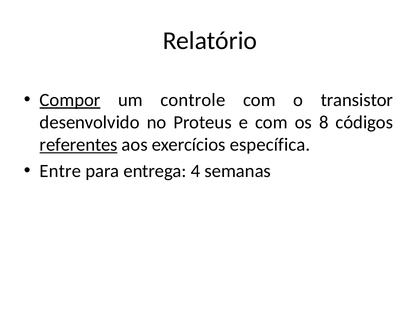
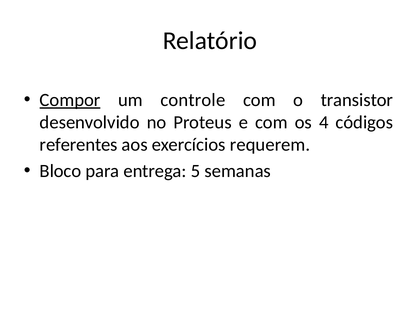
8: 8 -> 4 (324, 122)
referentes underline: present -> none (79, 145)
específica: específica -> requerem (270, 145)
Entre: Entre -> Bloco (60, 171)
4: 4 -> 5 (195, 171)
